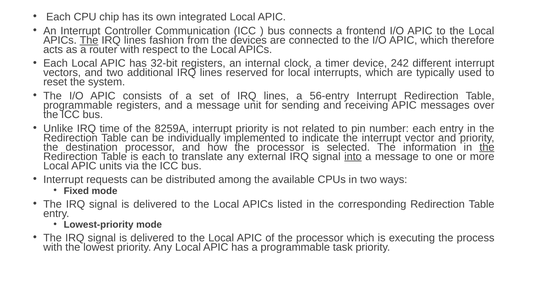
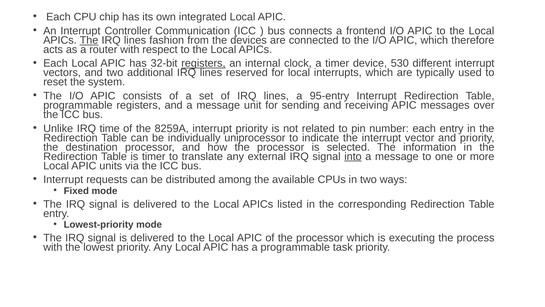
registers underline: none -> present (203, 63)
242: 242 -> 530 (400, 63)
56-entry: 56-entry -> 95-entry (329, 96)
implemented: implemented -> uniprocessor (255, 138)
the underline: present -> none (487, 147)
is each: each -> timer (154, 156)
